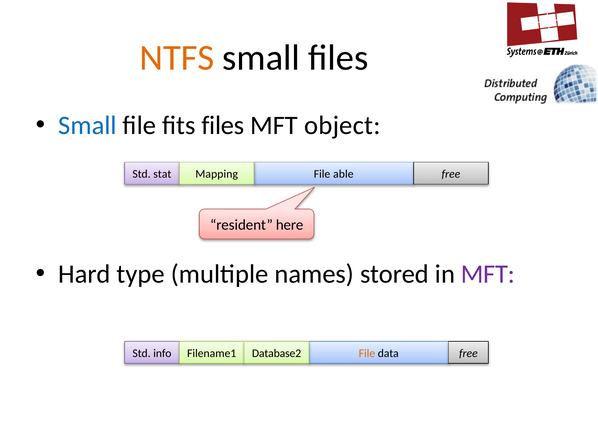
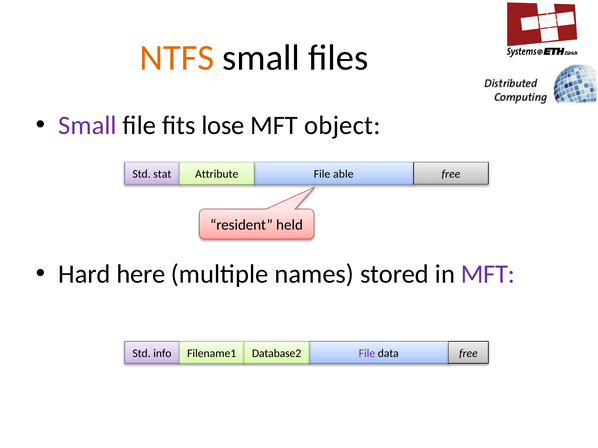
Small colour: blue -> purple (87, 125)
fits files: files -> lose (223, 125)
Mapping: Mapping -> Attribute (217, 174)
here: here -> held (290, 225)
type: type -> here (141, 274)
File colour: orange -> purple (367, 354)
